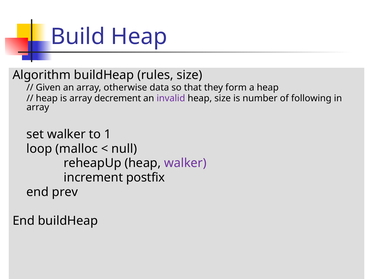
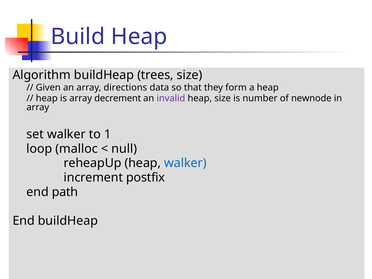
rules: rules -> trees (155, 75)
otherwise: otherwise -> directions (125, 88)
following: following -> newnode (311, 98)
walker colour: purple -> blue (185, 163)
prev: prev -> path (65, 192)
